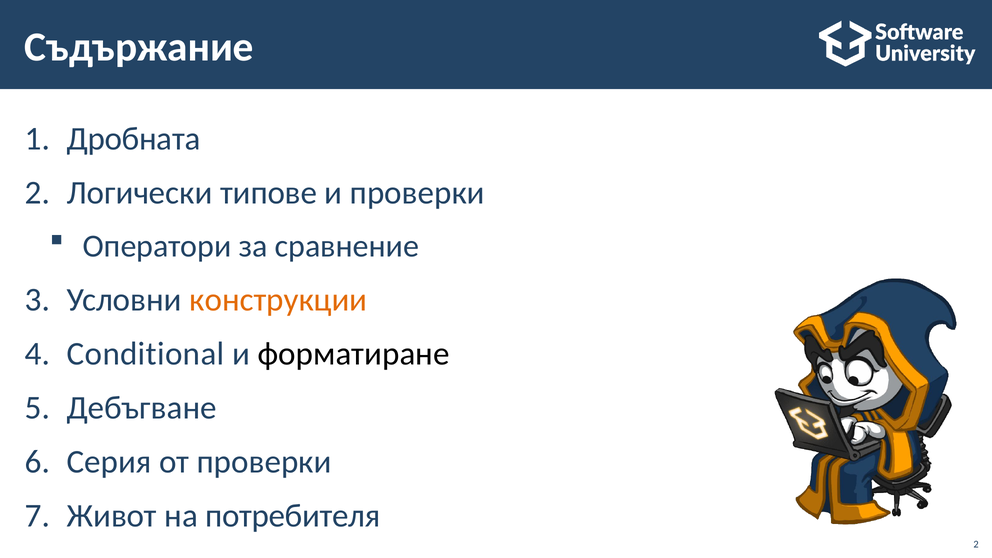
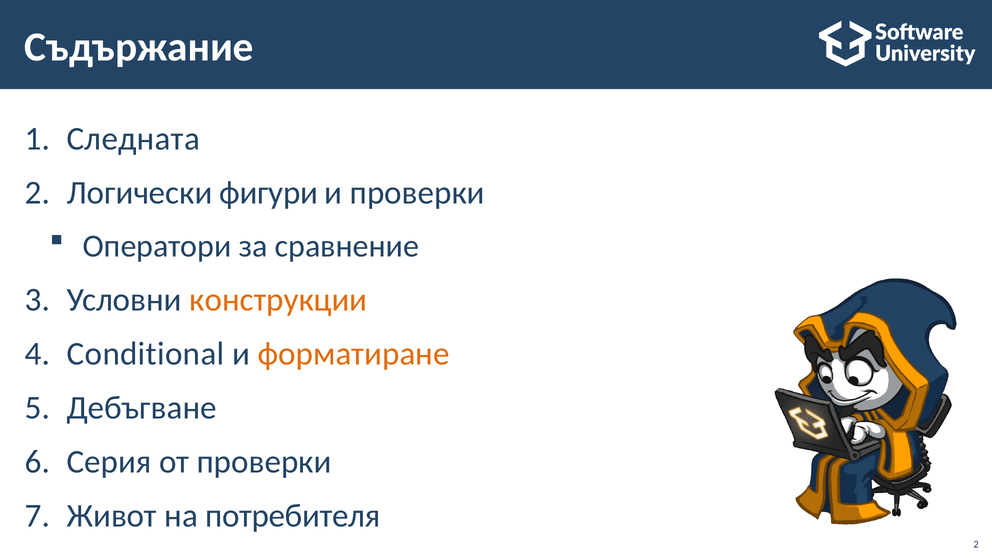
Дробната: Дробната -> Следната (133, 139)
типове: типове -> фигури (269, 193)
форматиране colour: black -> orange (354, 354)
